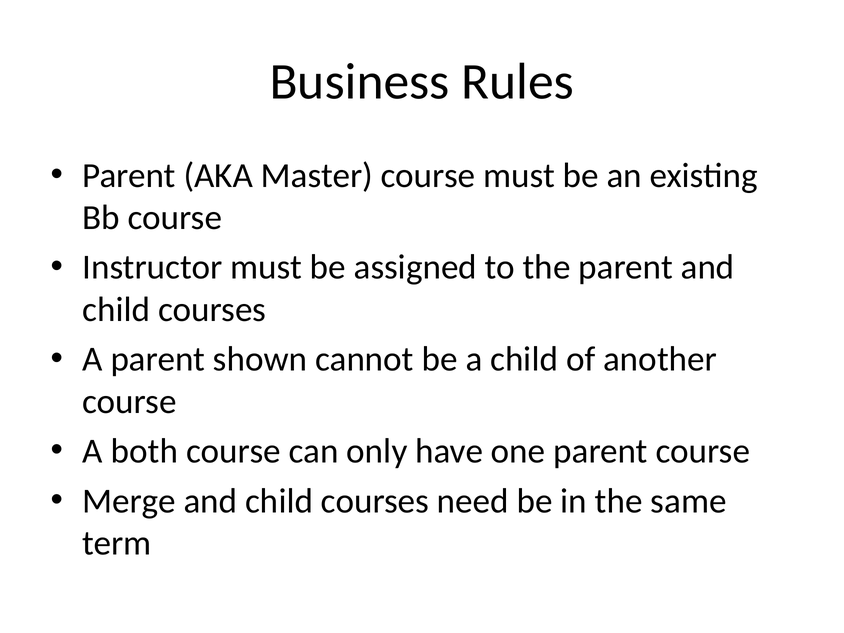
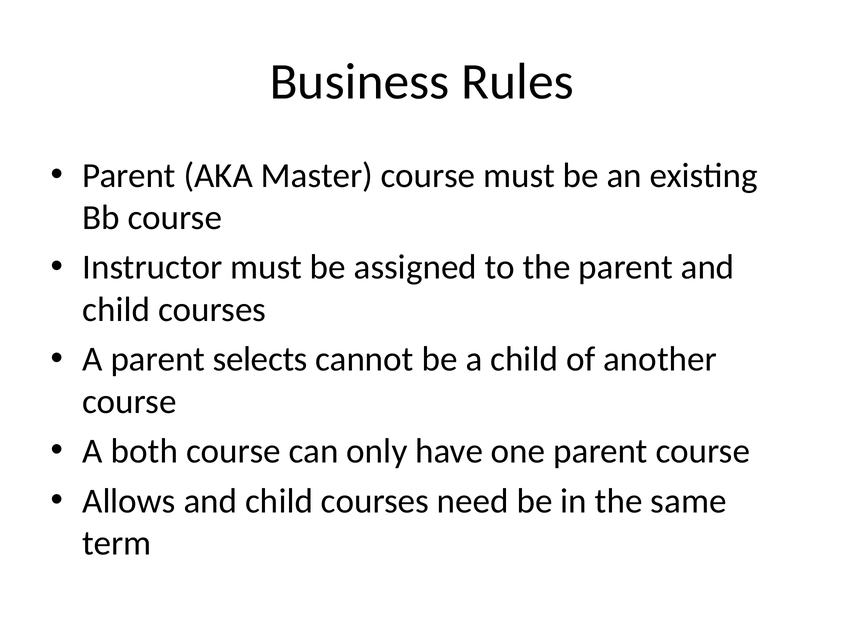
shown: shown -> selects (260, 359)
Merge: Merge -> Allows (129, 501)
